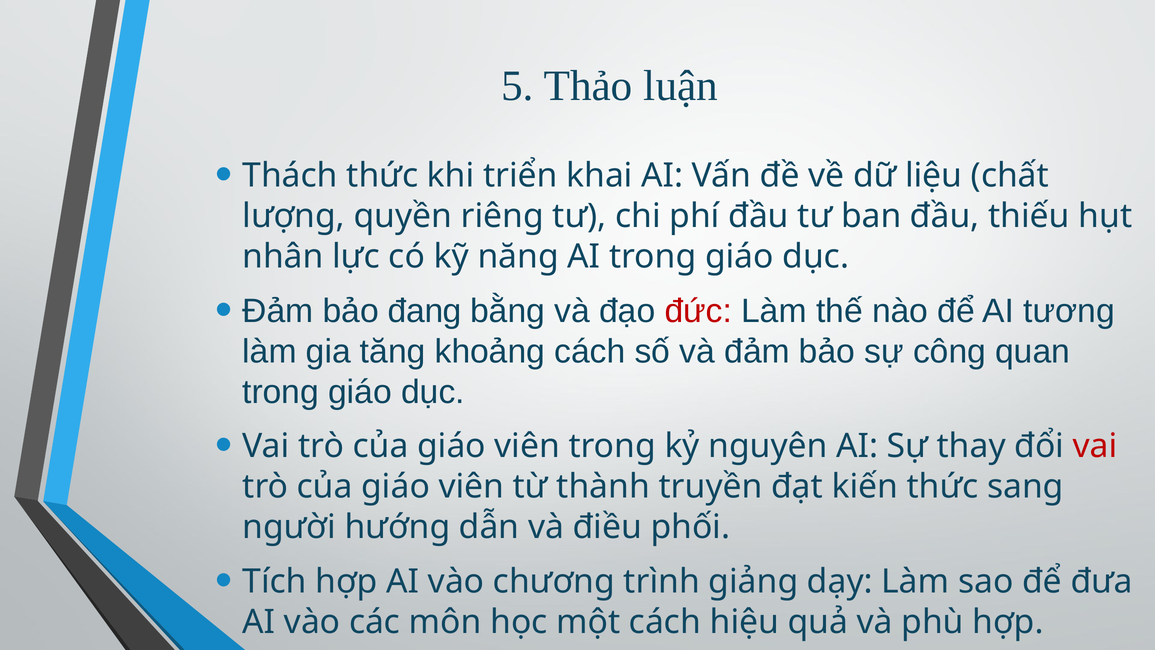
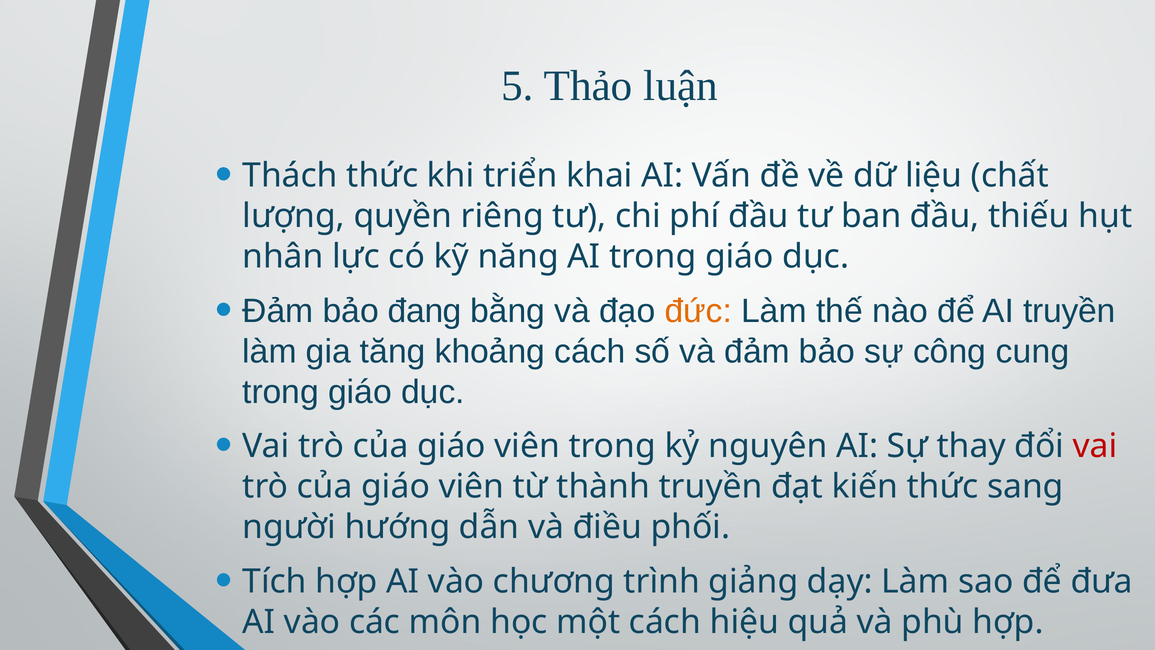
đức colour: red -> orange (698, 311)
AI tương: tương -> truyền (1069, 311)
quan: quan -> cung (1033, 351)
